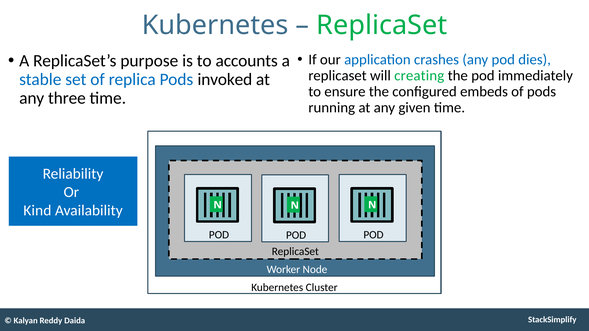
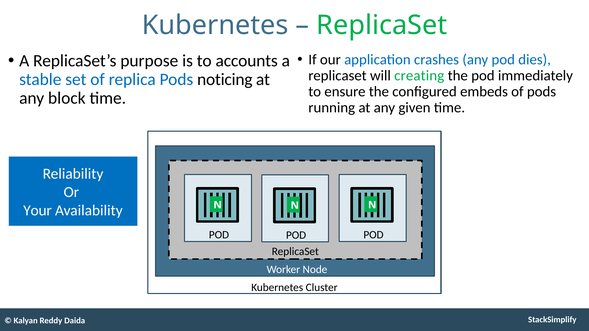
invoked: invoked -> noticing (225, 80)
three: three -> block (67, 98)
Kind: Kind -> Your (38, 211)
